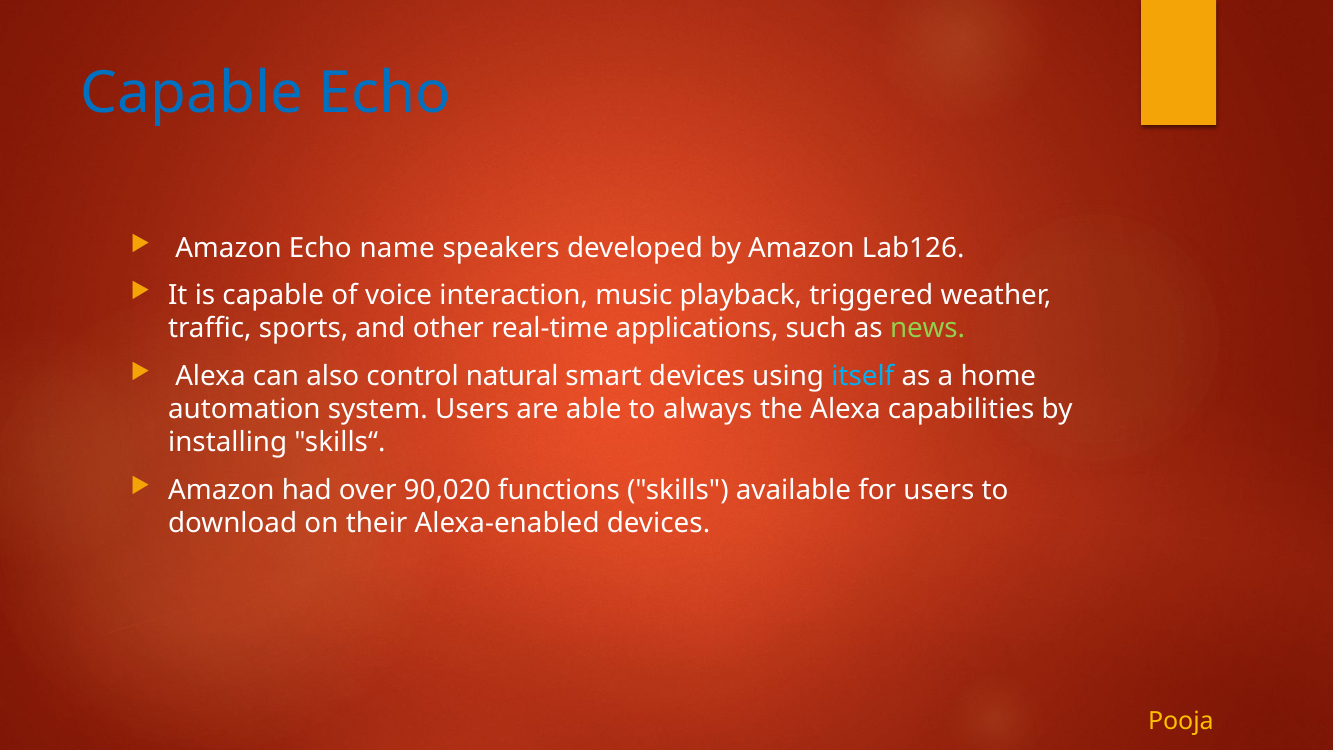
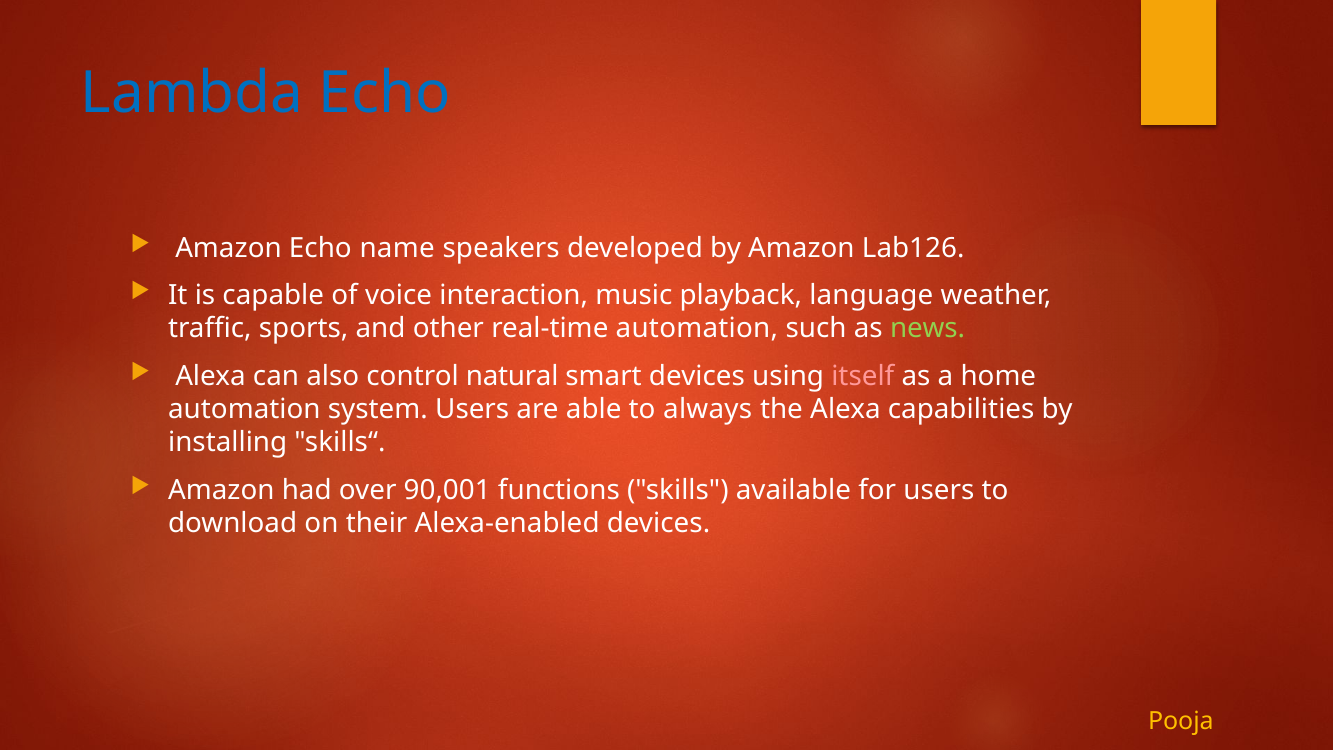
Capable: Capable -> Lambda (192, 94)
triggered: triggered -> language (871, 295)
real-time applications: applications -> automation (697, 329)
itself colour: light blue -> pink (863, 376)
90,020: 90,020 -> 90,001 (447, 490)
